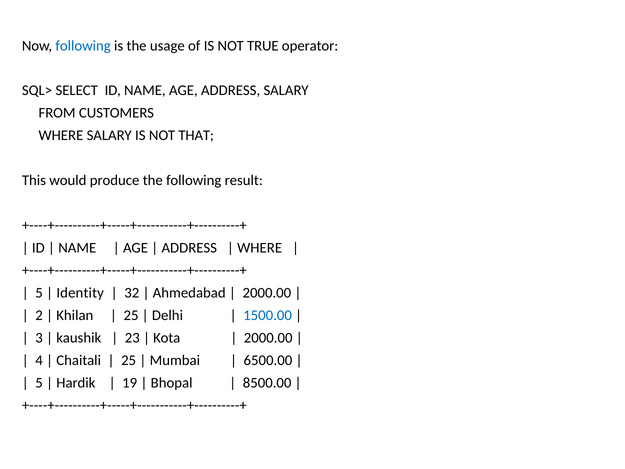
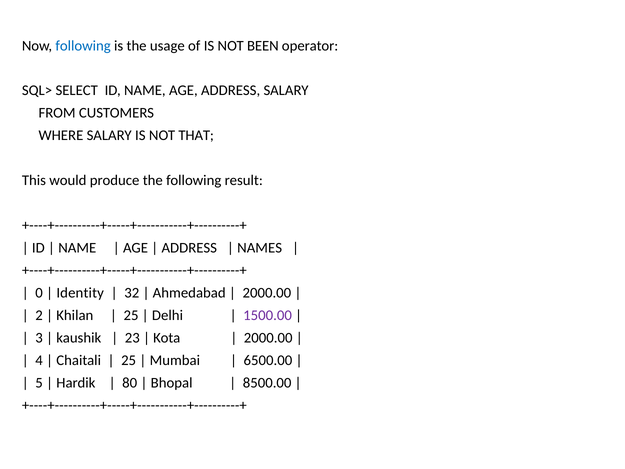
TRUE: TRUE -> BEEN (263, 46)
WHERE: WHERE -> NAMES (260, 248)
5: 5 -> 0 (39, 293)
1500.00 colour: blue -> purple (268, 315)
19: 19 -> 80 (130, 383)
